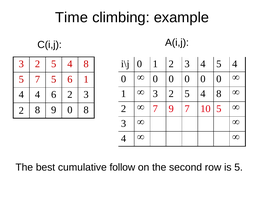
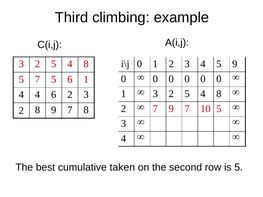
Time: Time -> Third (72, 17)
4 5 4: 4 -> 9 (235, 64)
8 9 0: 0 -> 7 (70, 110)
follow: follow -> taken (122, 167)
